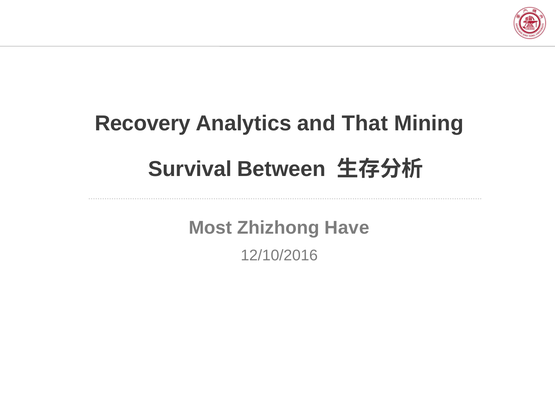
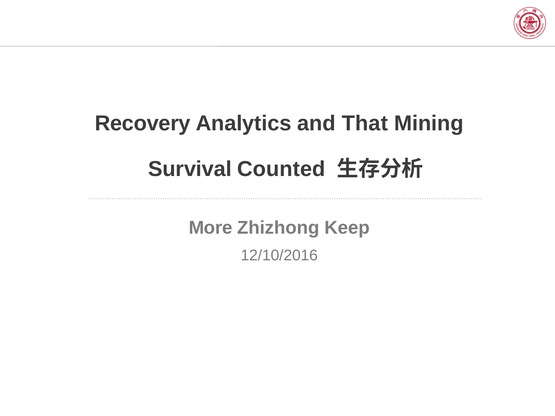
Between: Between -> Counted (281, 169)
Most: Most -> More (211, 228)
Have: Have -> Keep (347, 228)
